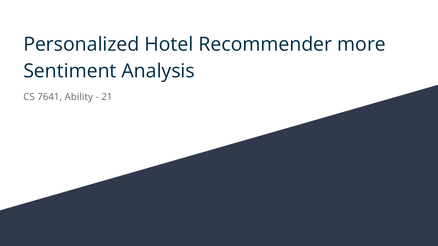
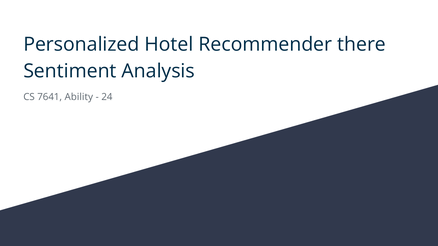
more: more -> there (362, 45)
21: 21 -> 24 (107, 97)
